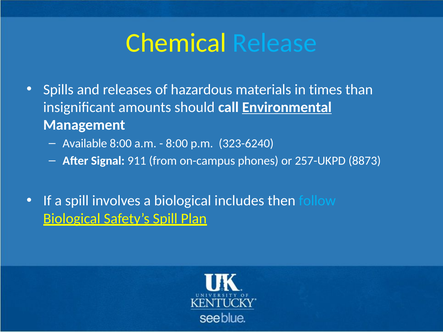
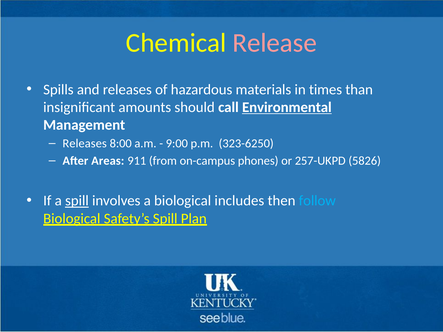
Release colour: light blue -> pink (275, 43)
Available: Available -> Releases (85, 144)
8:00: 8:00 -> 9:00 (177, 144)
323-6240: 323-6240 -> 323-6250 (246, 144)
Signal: Signal -> Areas (108, 161)
8873: 8873 -> 5826 (365, 161)
spill underline: none -> present (77, 201)
